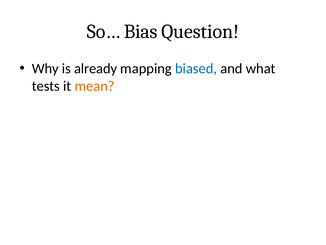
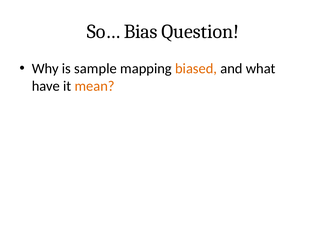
already: already -> sample (96, 68)
biased colour: blue -> orange (196, 68)
tests: tests -> have (46, 86)
